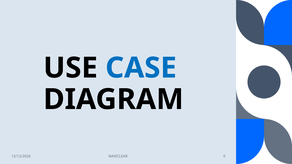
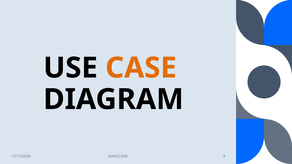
CASE colour: blue -> orange (141, 68)
